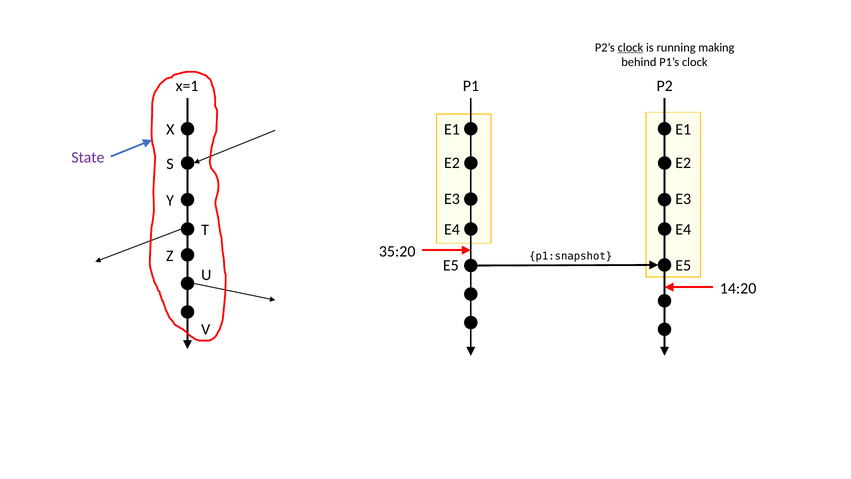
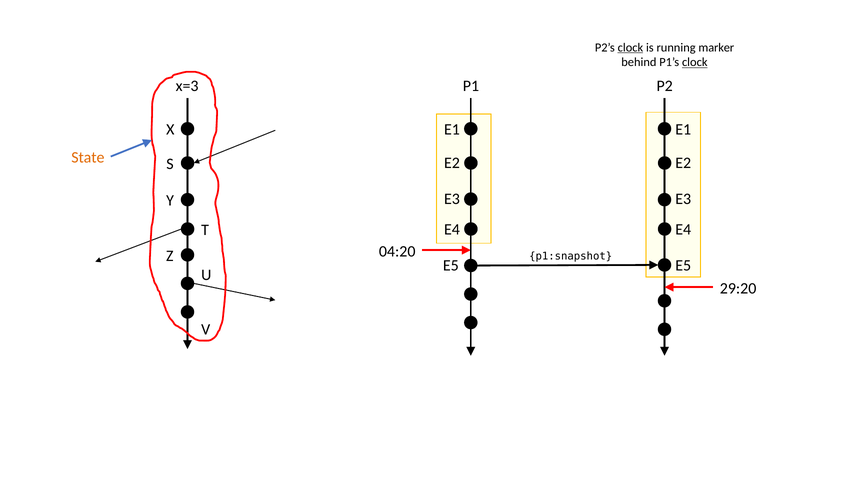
making: making -> marker (716, 47)
clock underline: none -> present (695, 62)
x=1: x=1 -> x=3 (187, 86)
State colour: purple -> orange (88, 158)
35:20: 35:20 -> 04:20 (397, 251)
14:20: 14:20 -> 29:20 (738, 288)
